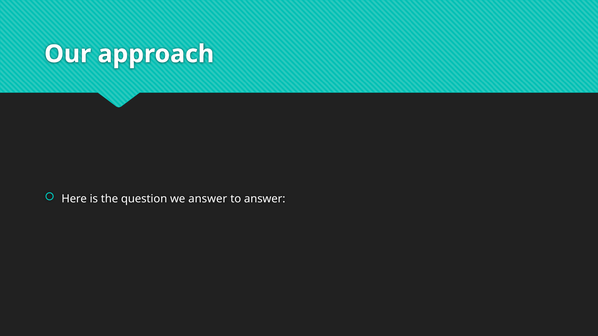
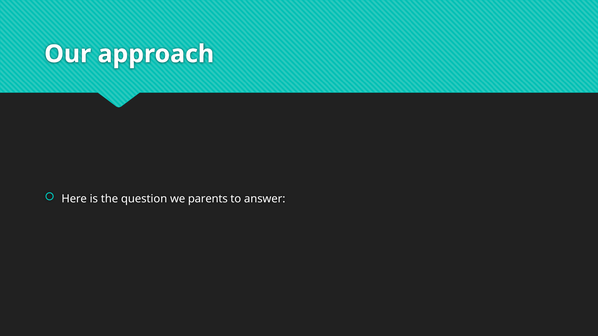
we answer: answer -> parents (208, 199)
